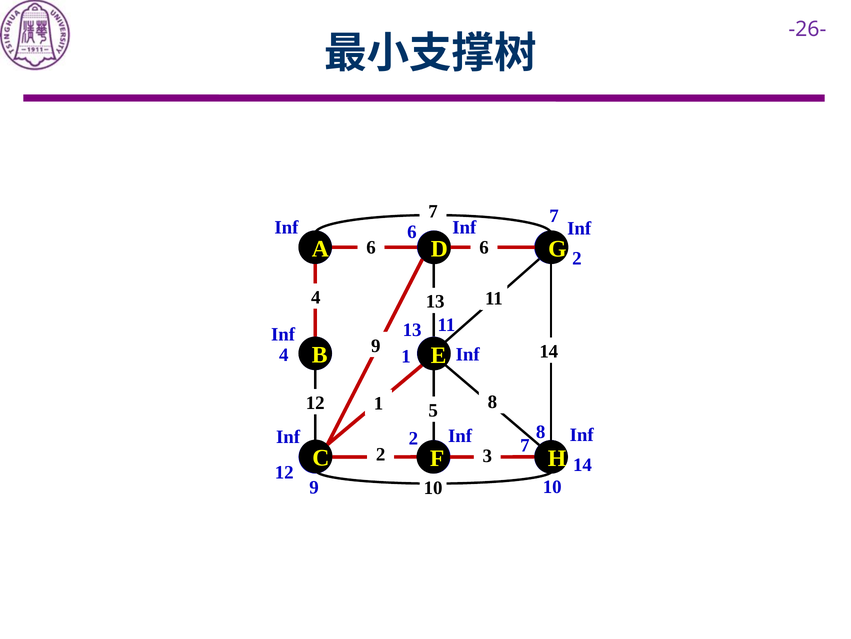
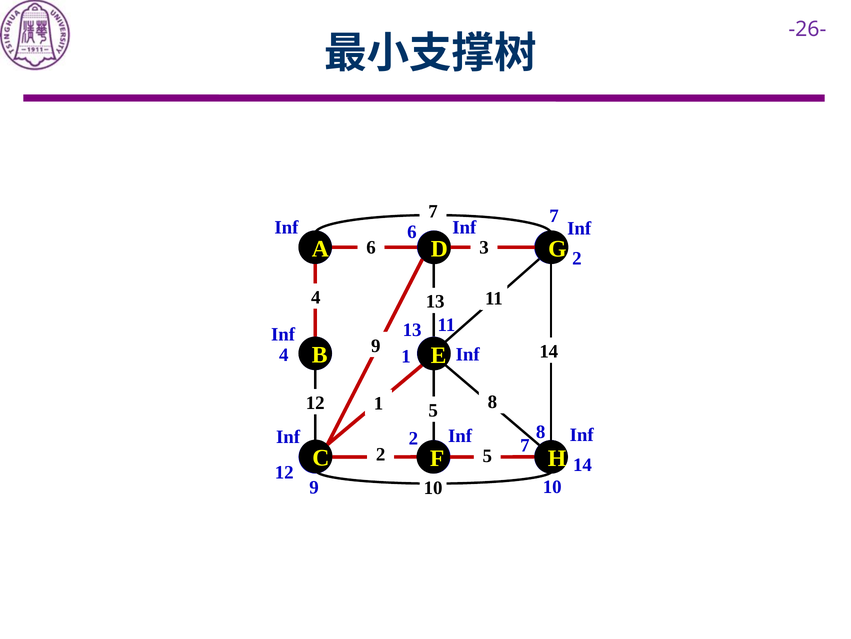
6: 6 -> 3 (484, 247)
3: 3 -> 5 (487, 455)
